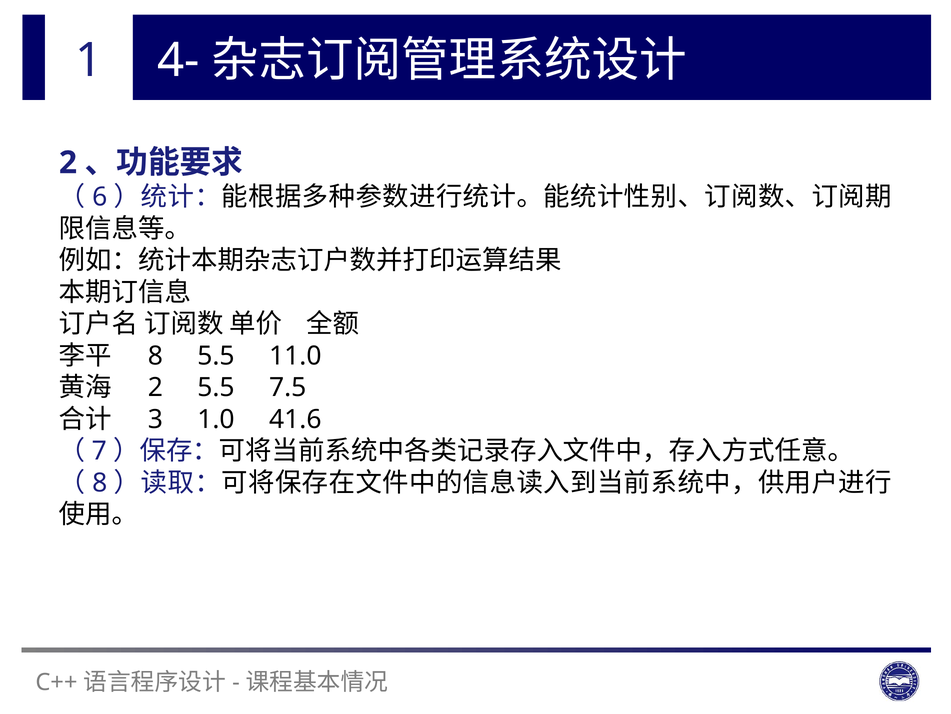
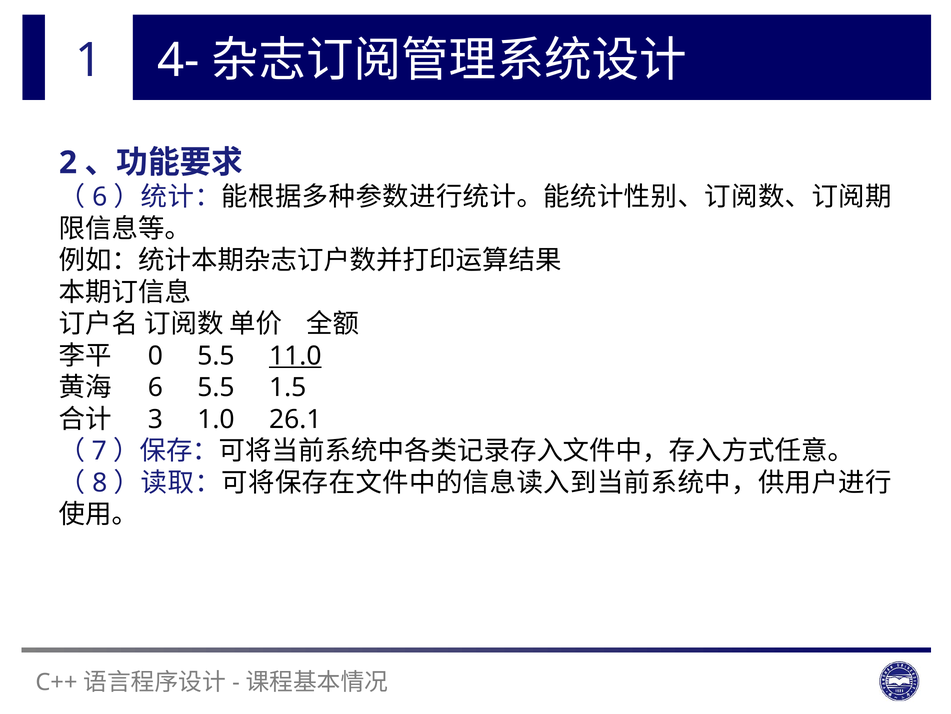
8: 8 -> 0 (155, 356)
11.0 underline: none -> present (295, 356)
2: 2 -> 6 (155, 387)
7.5: 7.5 -> 1.5 (288, 387)
41.6: 41.6 -> 26.1 (295, 419)
